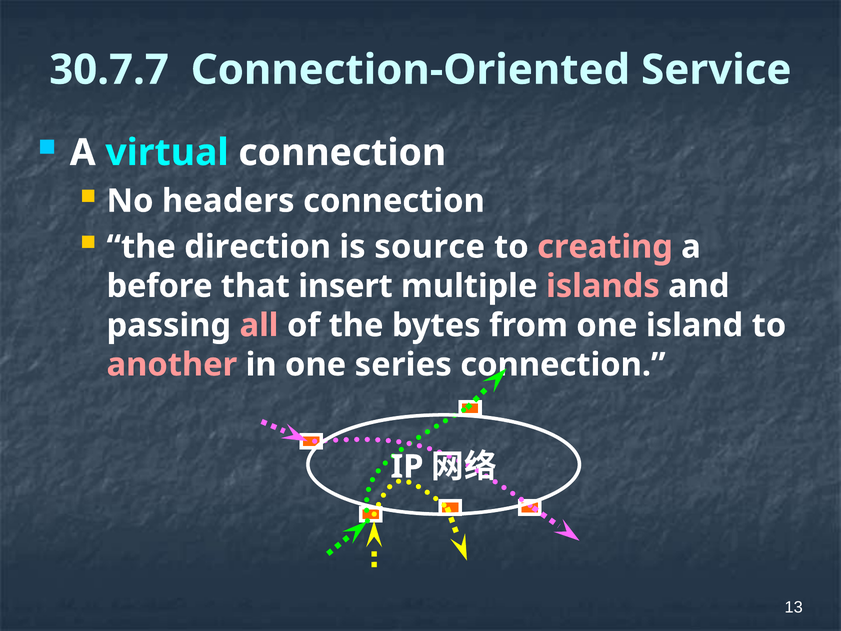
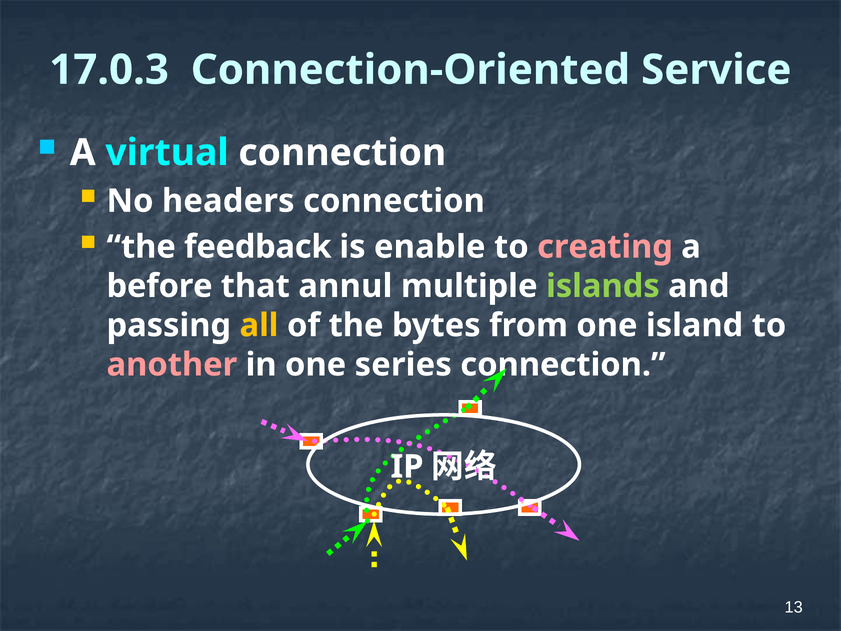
30.7.7: 30.7.7 -> 17.0.3 (109, 70)
direction: direction -> feedback (258, 247)
source: source -> enable (430, 247)
insert: insert -> annul (345, 286)
islands colour: pink -> light green (603, 286)
all colour: pink -> yellow (259, 325)
